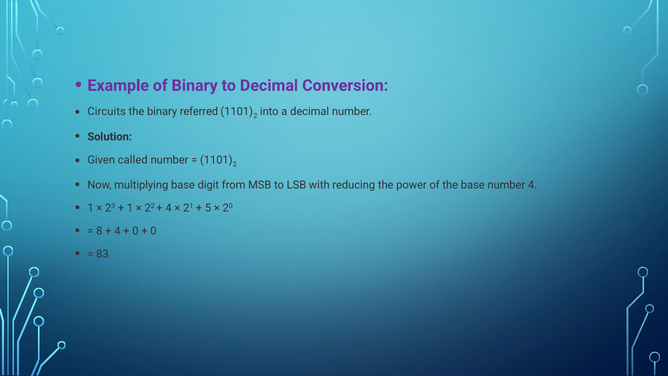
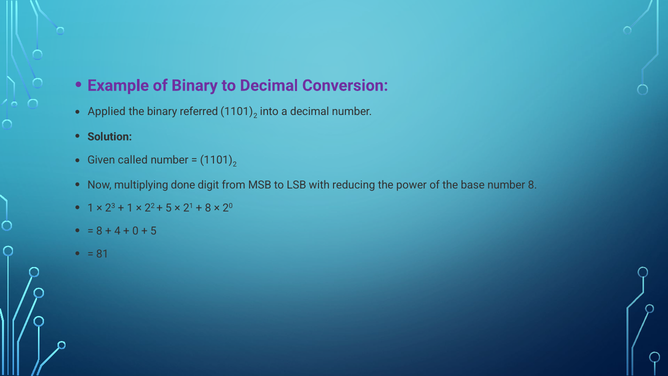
Circuits: Circuits -> Applied (107, 111)
multiplying base: base -> done (183, 185)
number 4: 4 -> 8 (533, 185)
4: 4 -> 5 (169, 208)
5: 5 -> 8 (208, 208)
0: 0 -> 5 (153, 231)
83: 83 -> 81 (102, 254)
